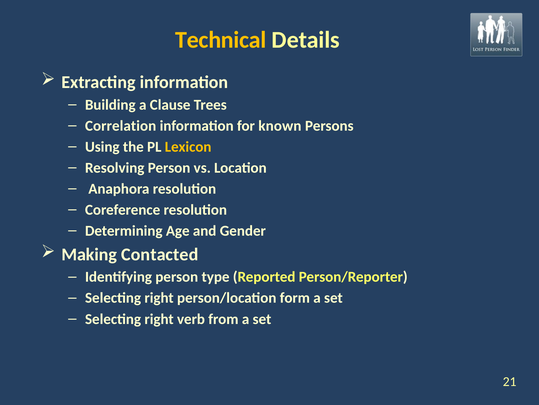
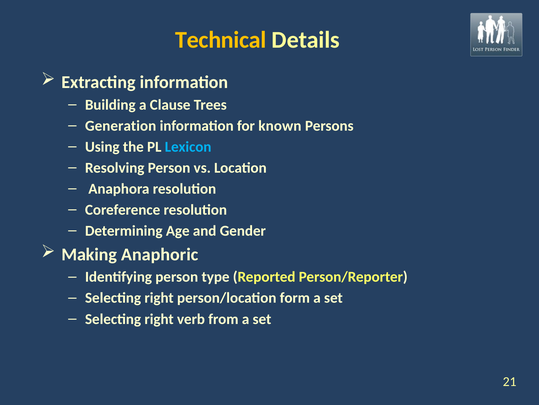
Correlation: Correlation -> Generation (121, 126)
Lexicon colour: yellow -> light blue (188, 147)
Contacted: Contacted -> Anaphoric (160, 254)
